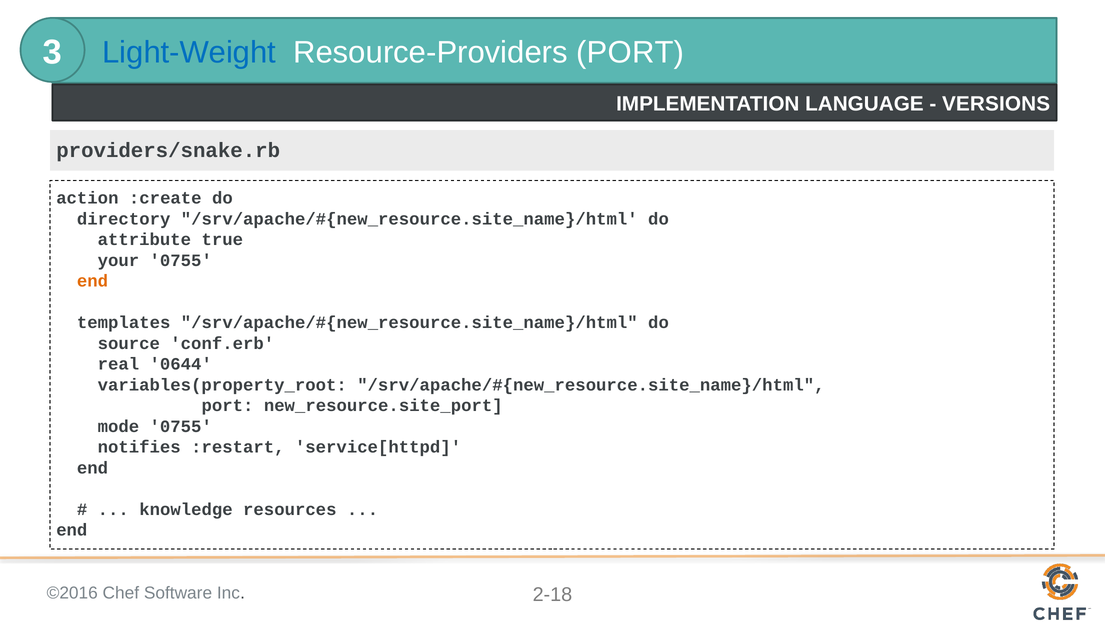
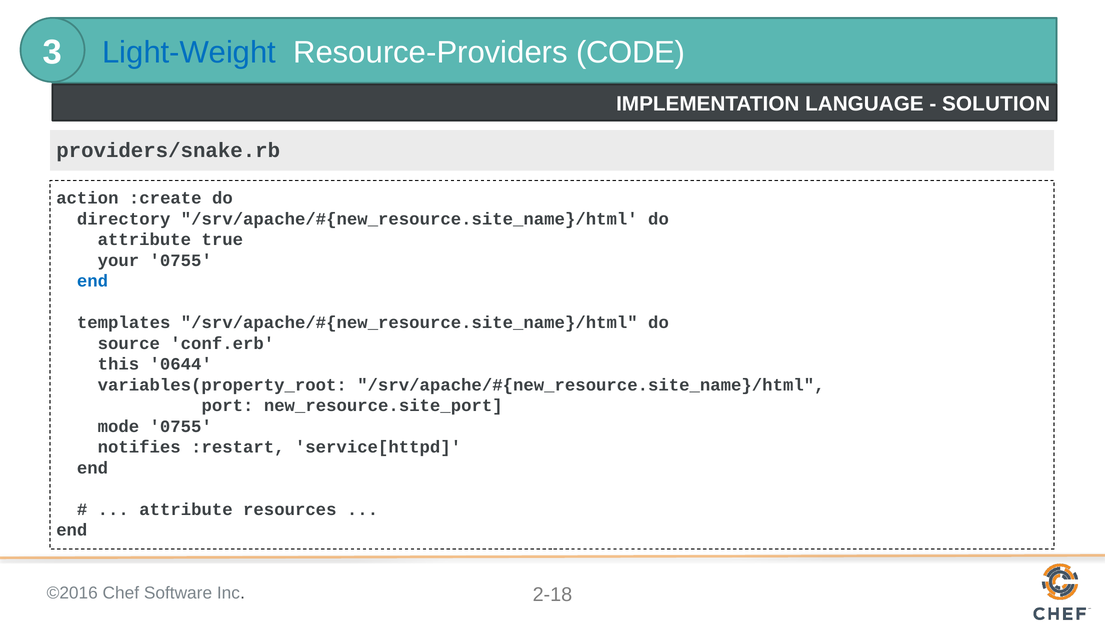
Resource-Providers PORT: PORT -> CODE (631, 53)
VERSIONS: VERSIONS -> SOLUTION (996, 104)
end colour: orange -> blue (93, 281)
real: real -> this (118, 364)
knowledge: knowledge -> attribute (186, 509)
